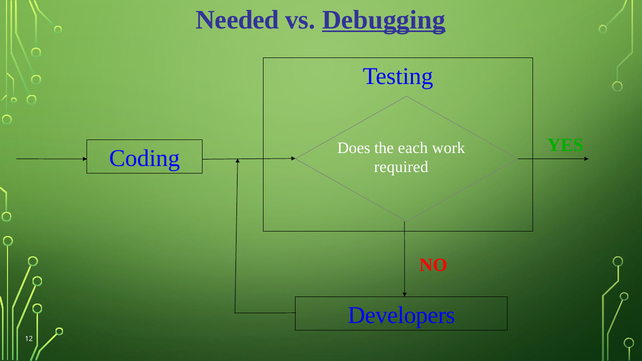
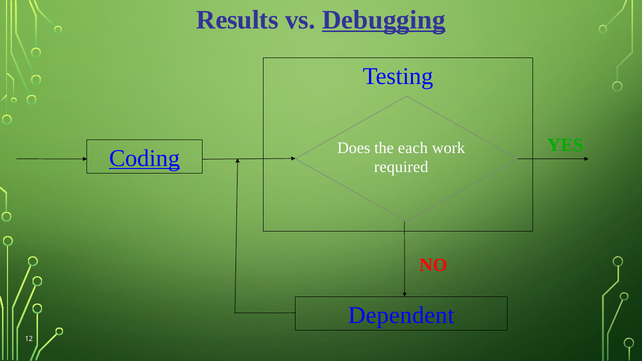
Needed: Needed -> Results (238, 20)
Coding underline: none -> present (145, 158)
Developers: Developers -> Dependent (401, 315)
